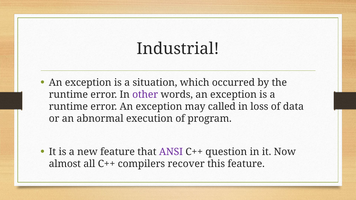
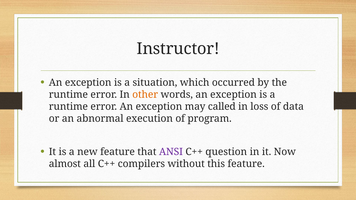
Industrial: Industrial -> Instructor (178, 49)
other colour: purple -> orange (145, 95)
recover: recover -> without (186, 164)
